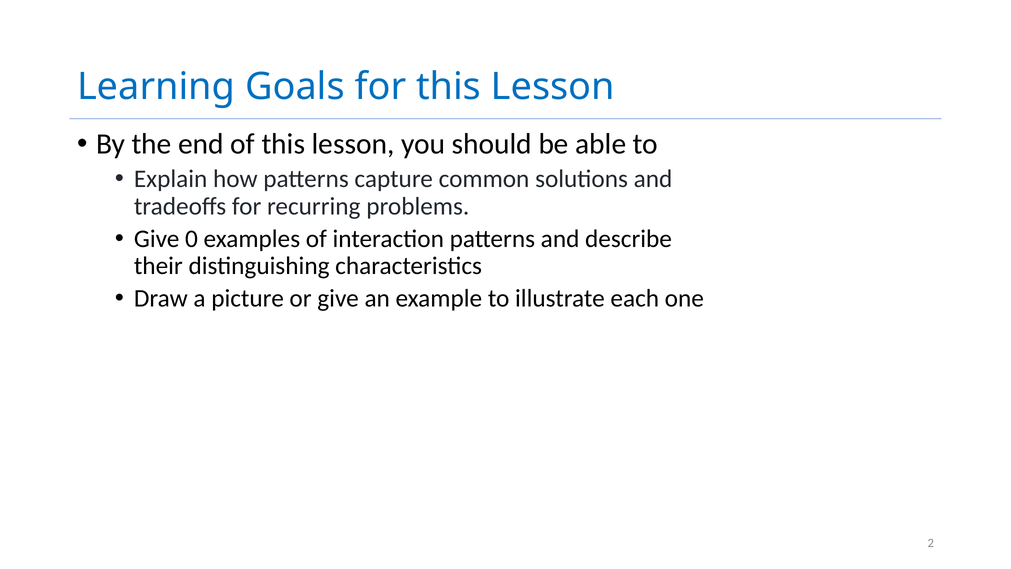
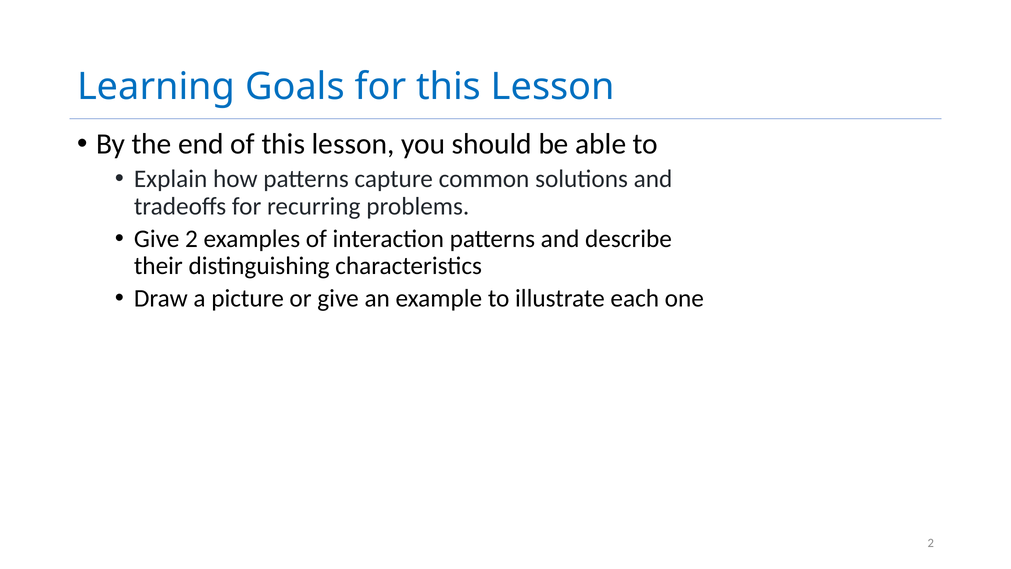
Give 0: 0 -> 2 (192, 239)
